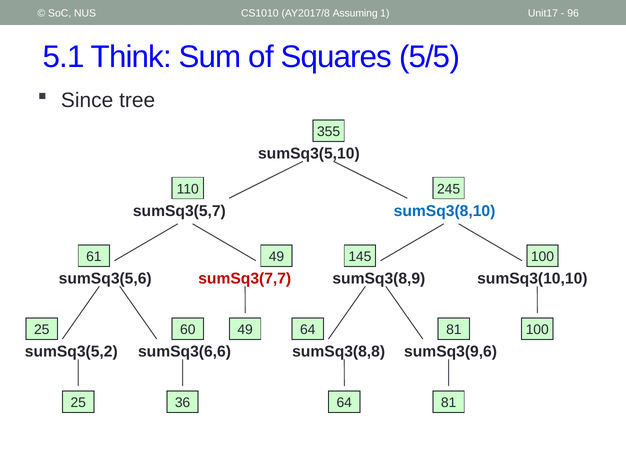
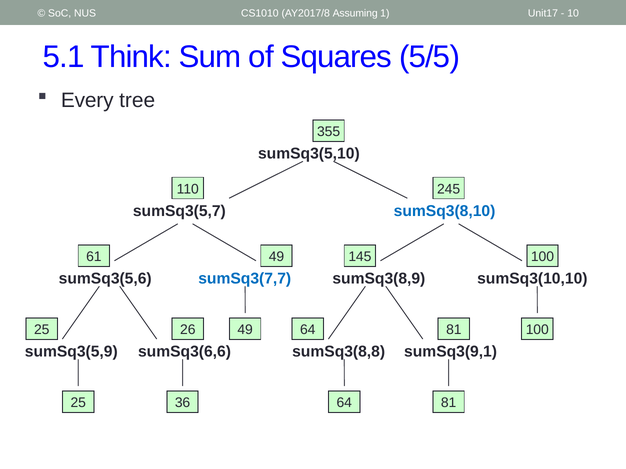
96: 96 -> 10 (573, 13)
Since: Since -> Every (87, 100)
sumSq3(7,7 colour: red -> blue (245, 279)
60: 60 -> 26 (188, 330)
sumSq3(5,2: sumSq3(5,2 -> sumSq3(5,9 (71, 352)
sumSq3(9,6: sumSq3(9,6 -> sumSq3(9,1 (451, 352)
